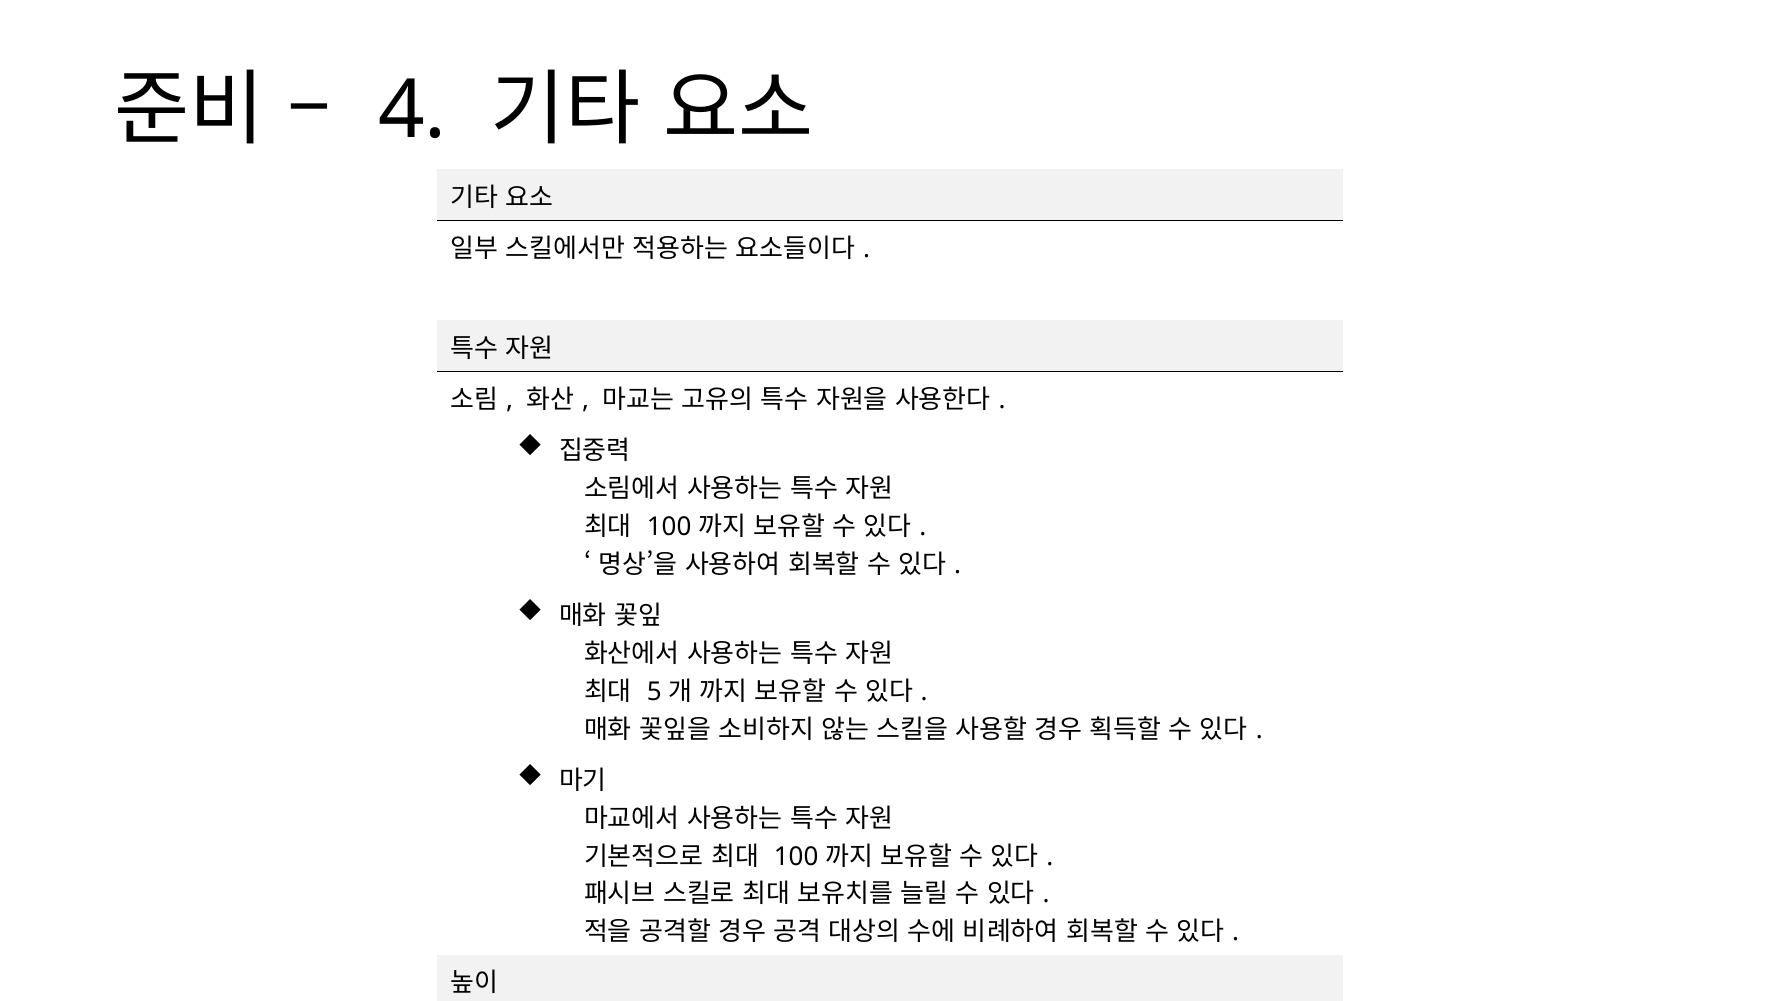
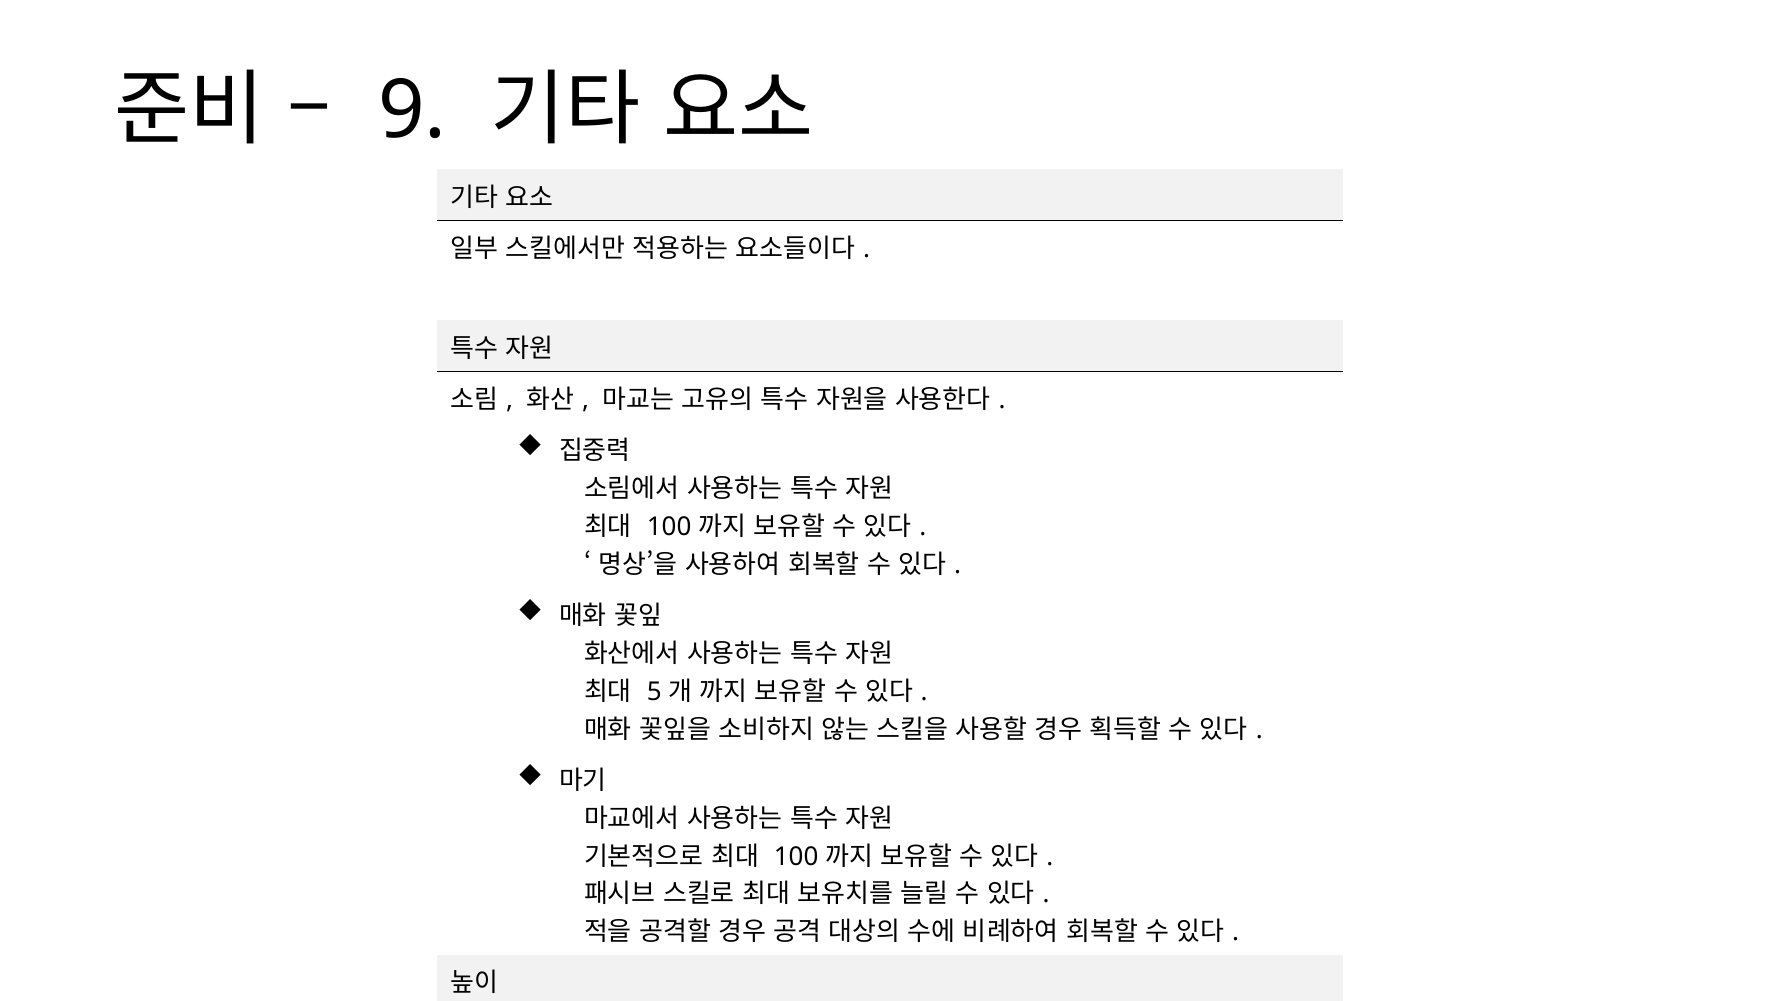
4: 4 -> 9 (413, 111)
